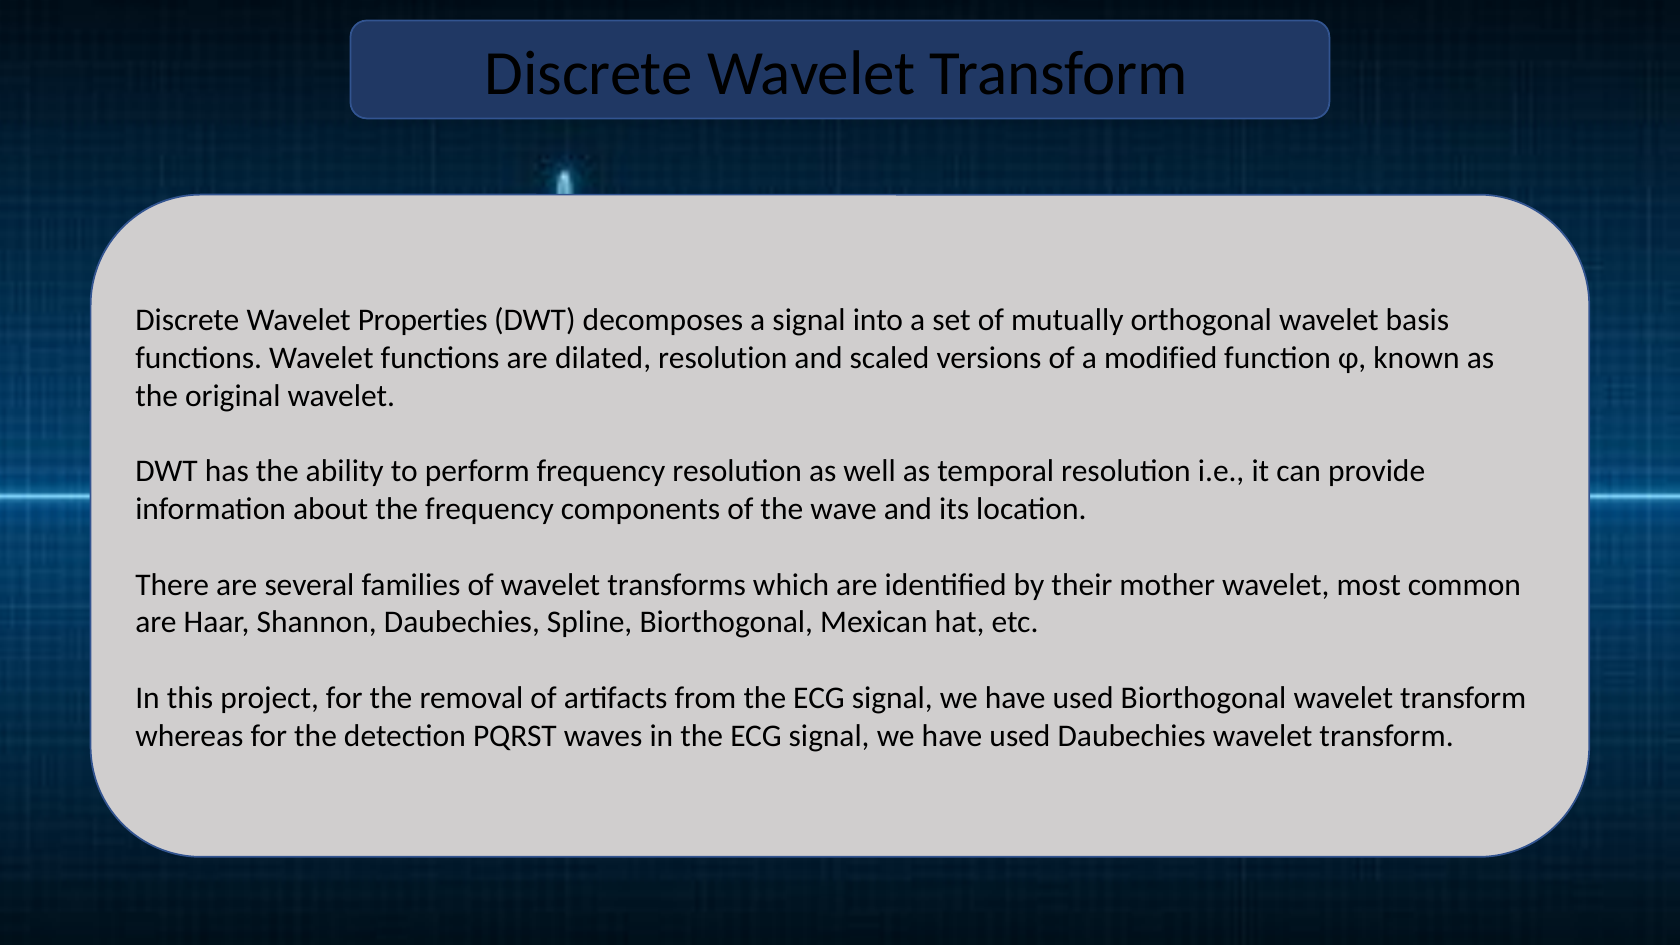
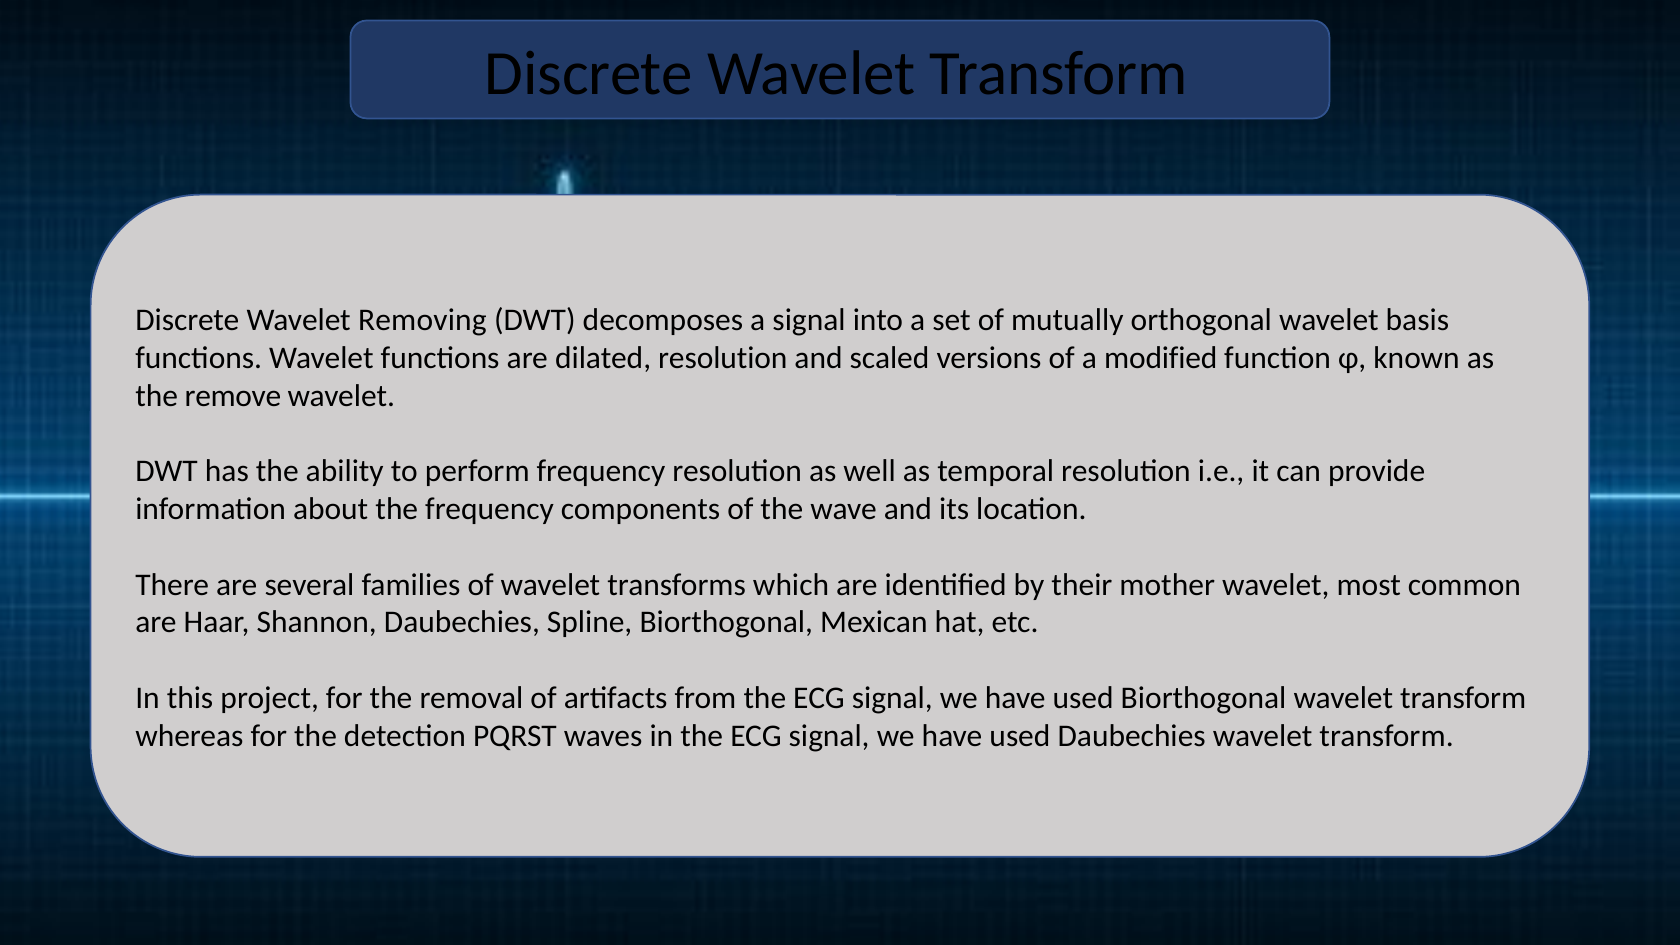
Properties: Properties -> Removing (422, 320)
original: original -> remove (233, 396)
